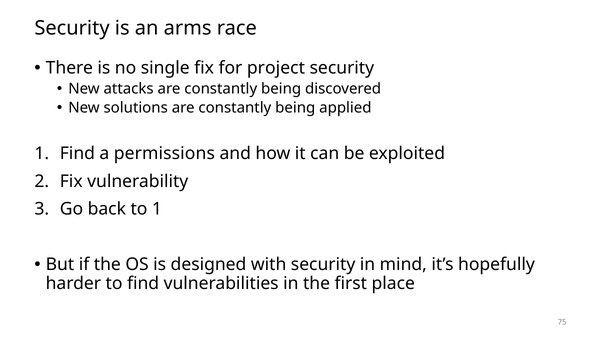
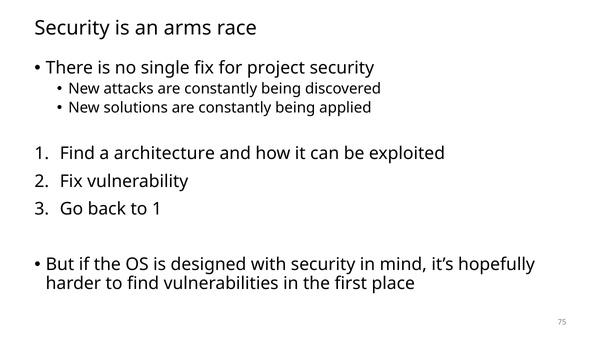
permissions: permissions -> architecture (164, 154)
